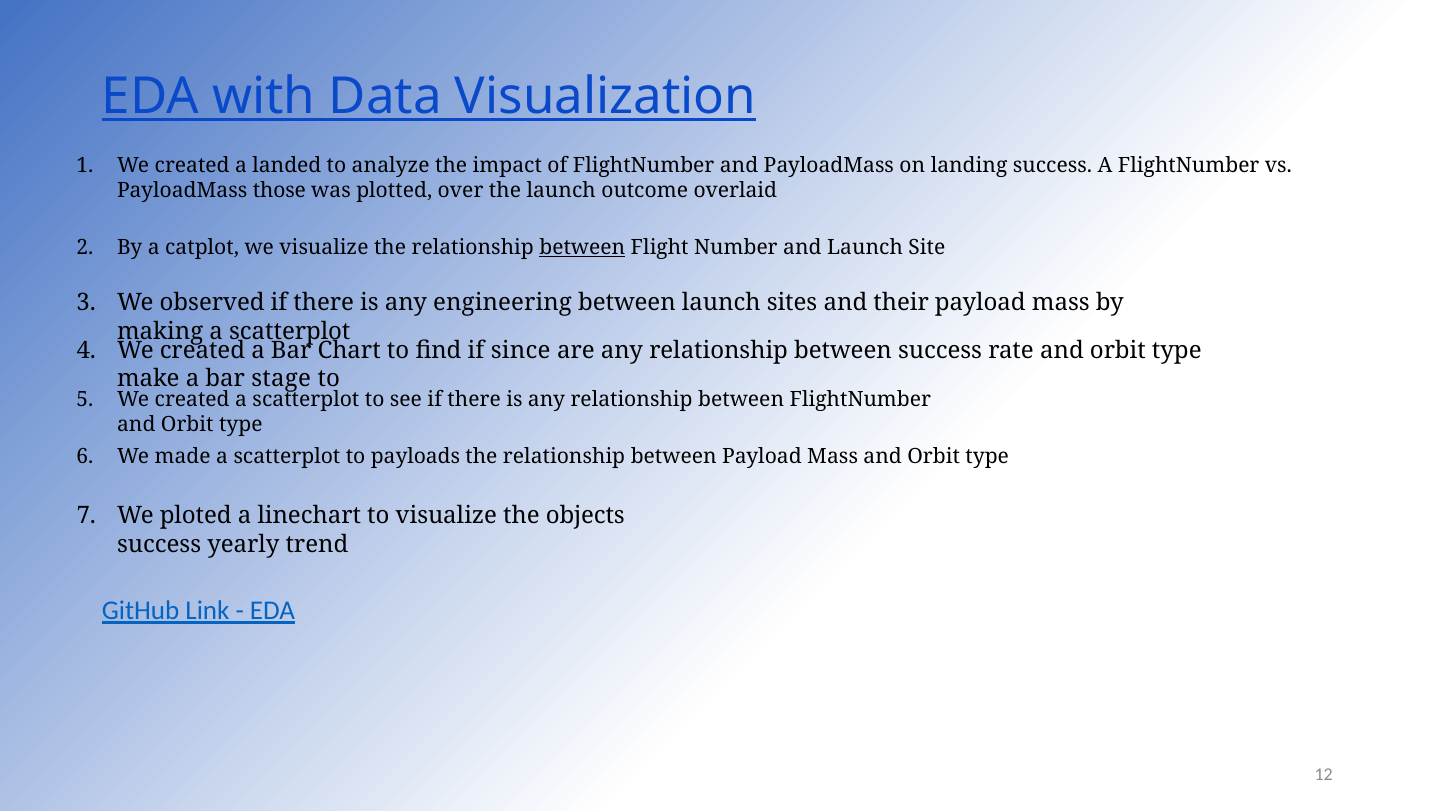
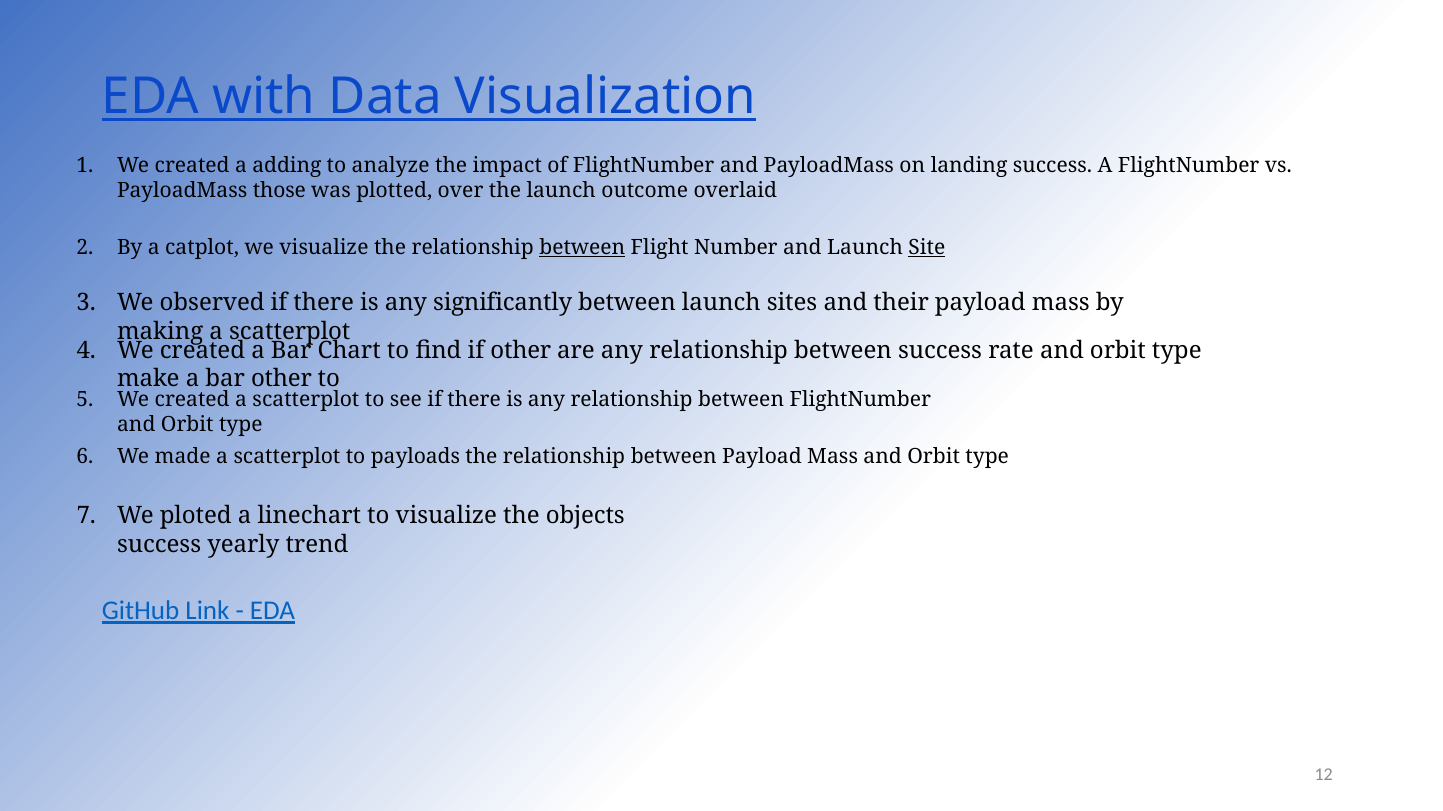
landed: landed -> adding (287, 165)
Site underline: none -> present (927, 248)
engineering: engineering -> significantly (503, 303)
if since: since -> other (521, 350)
bar stage: stage -> other (281, 379)
